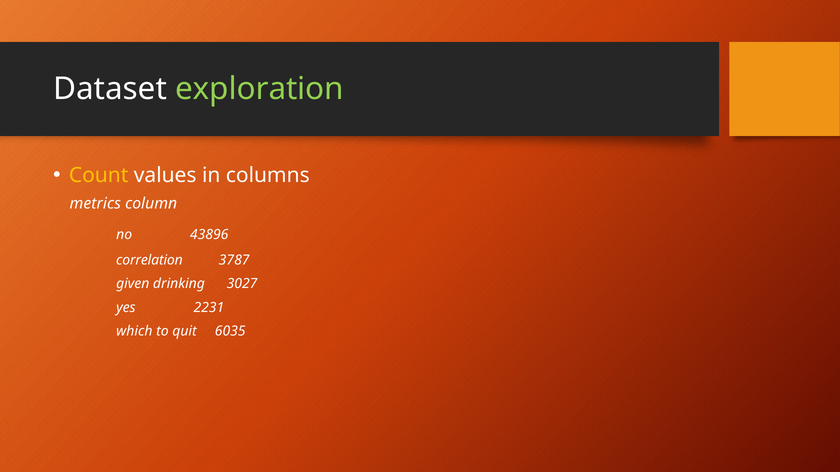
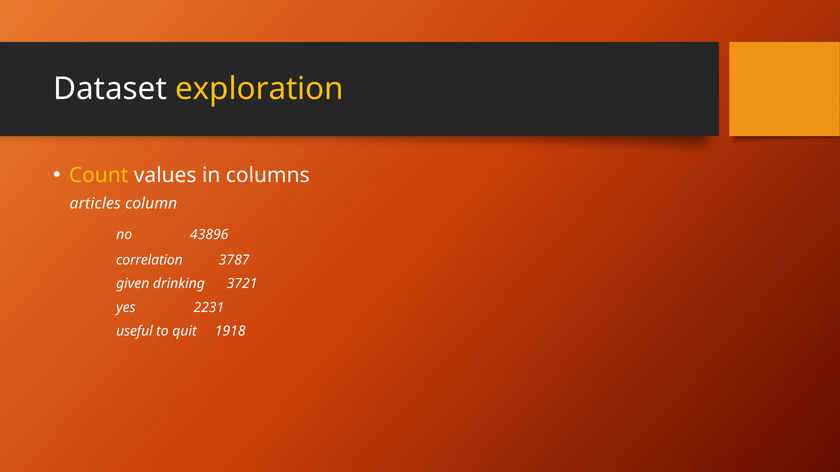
exploration colour: light green -> yellow (259, 89)
metrics: metrics -> articles (95, 204)
3027: 3027 -> 3721 (242, 284)
which: which -> useful (134, 332)
6035: 6035 -> 1918 (230, 332)
